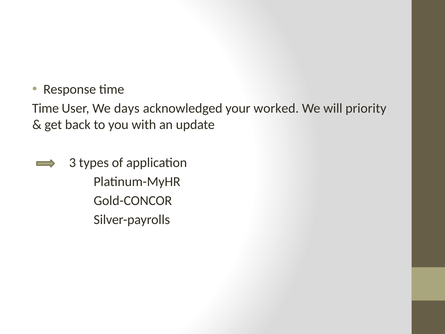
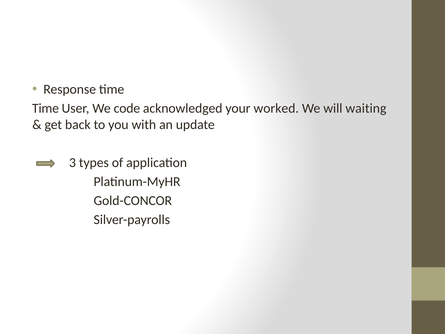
days: days -> code (127, 108)
priority: priority -> waiting (366, 108)
